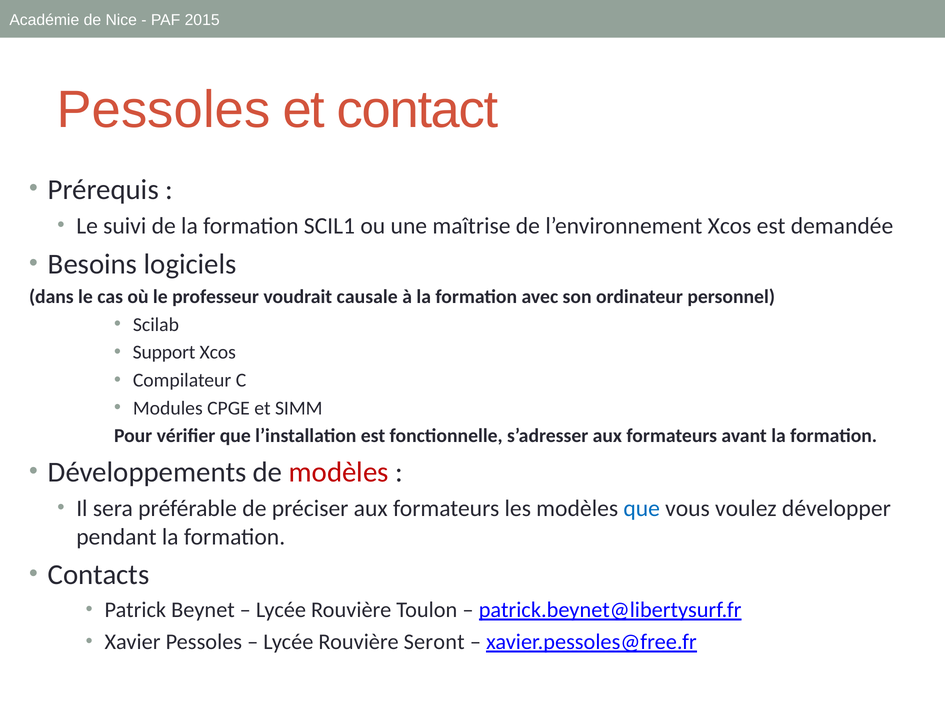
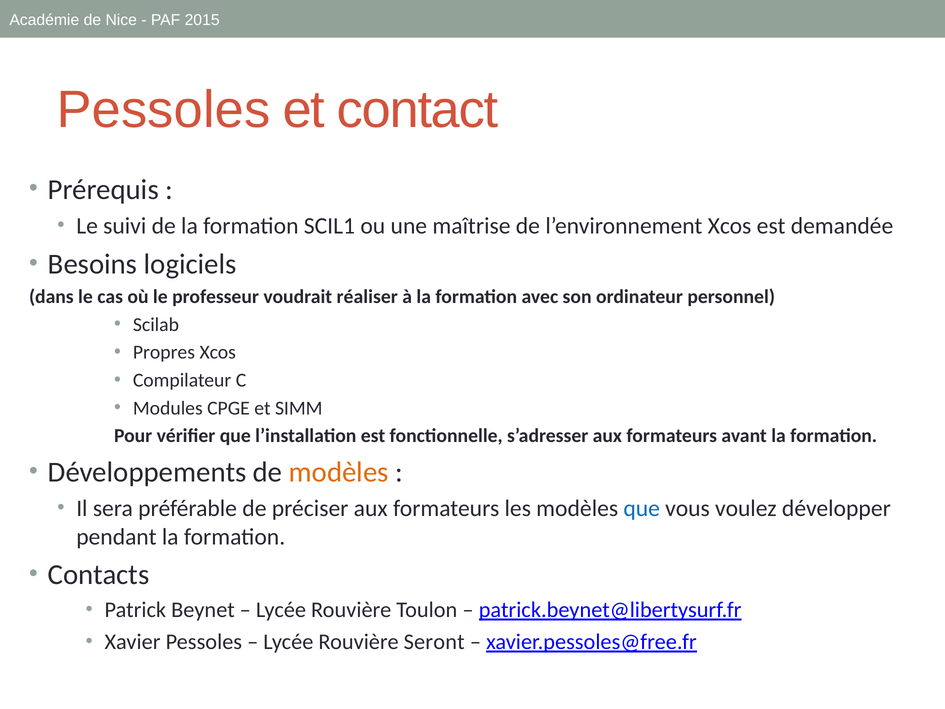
causale: causale -> réaliser (367, 297)
Support: Support -> Propres (164, 352)
modèles colour: red -> orange (339, 472)
